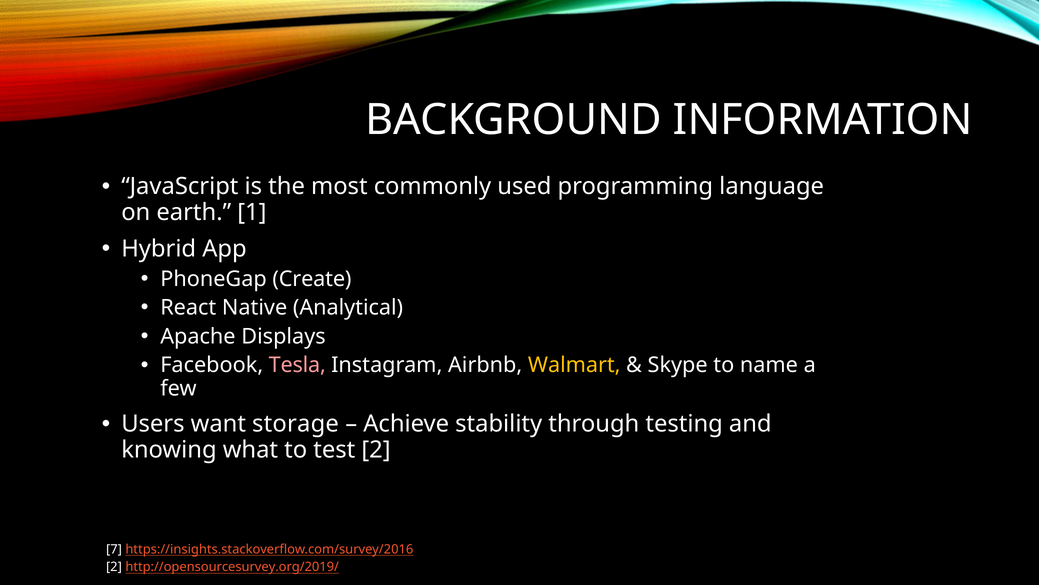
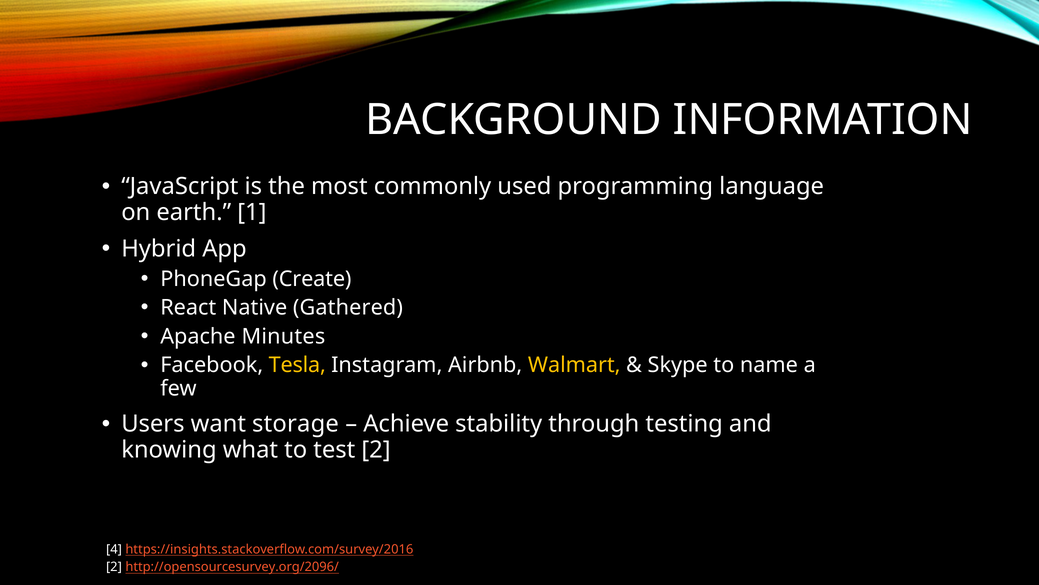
Analytical: Analytical -> Gathered (348, 307)
Displays: Displays -> Minutes (283, 336)
Tesla colour: pink -> yellow (297, 365)
7: 7 -> 4 (114, 549)
http://opensourcesurvey.org/2019/: http://opensourcesurvey.org/2019/ -> http://opensourcesurvey.org/2096/ (232, 567)
